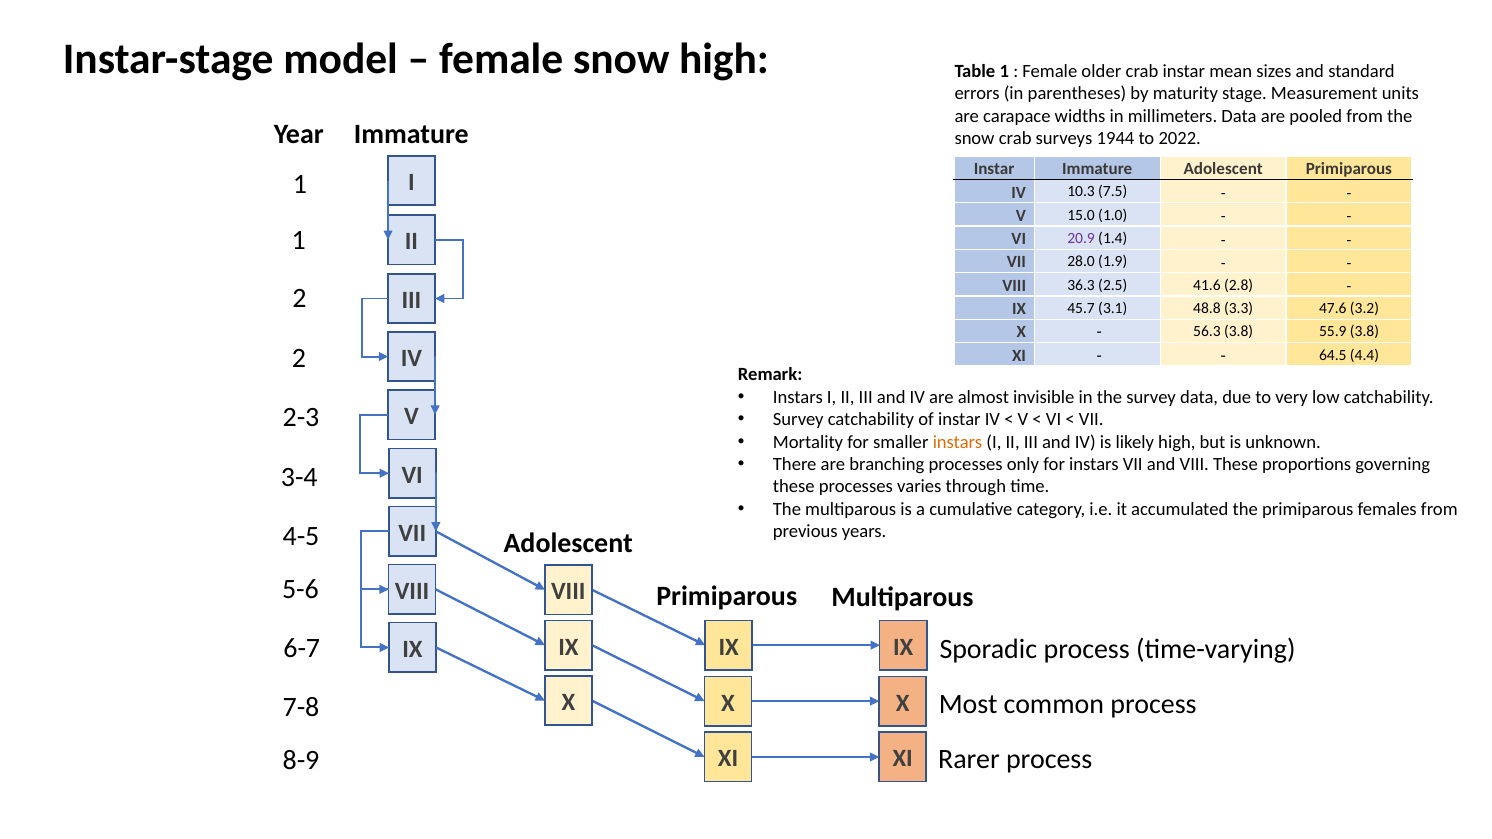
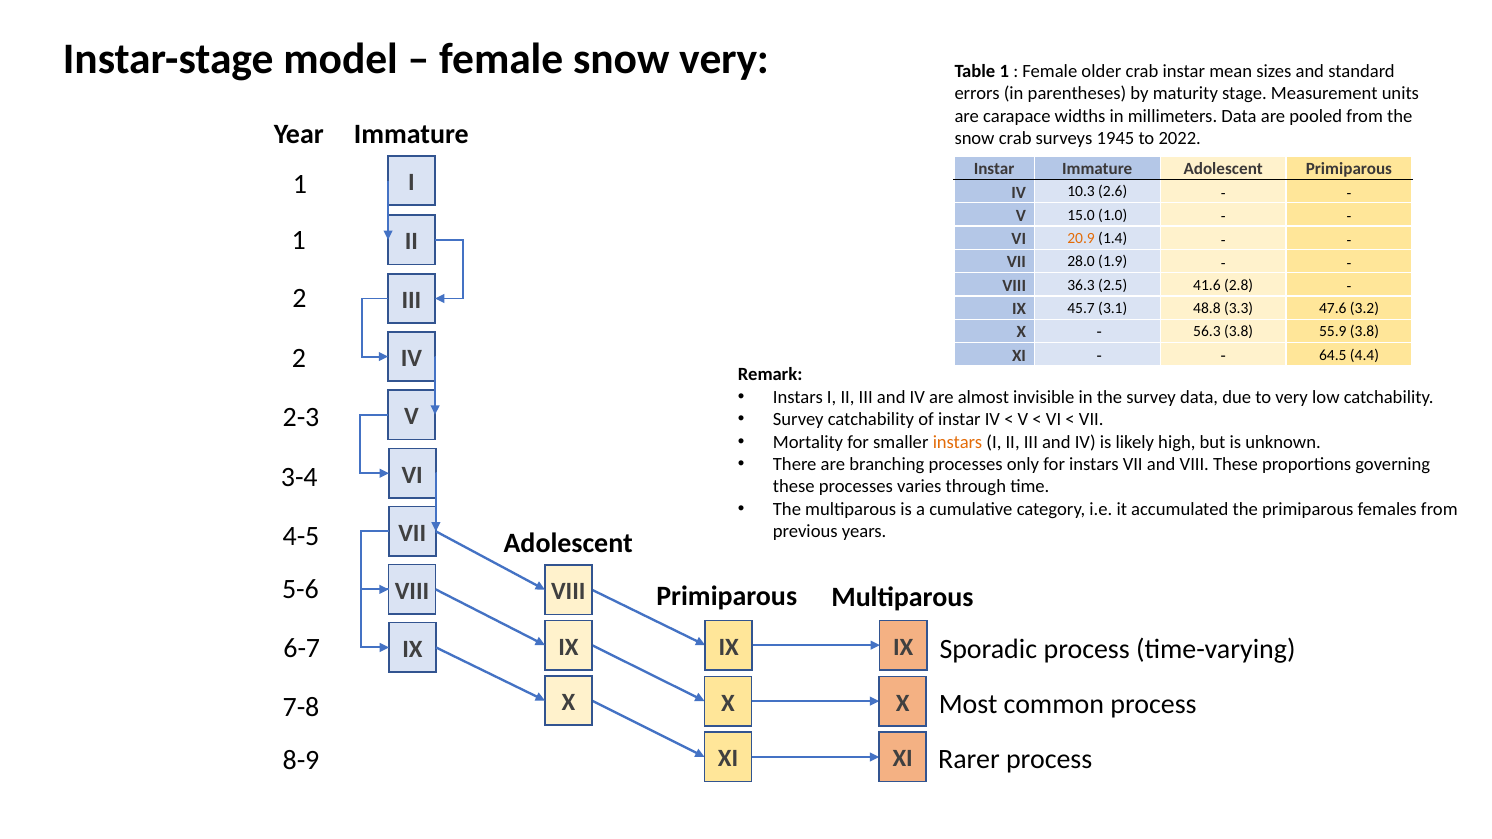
snow high: high -> very (724, 59)
1944: 1944 -> 1945 (1115, 139)
7.5: 7.5 -> 2.6 (1113, 192)
20.9 colour: purple -> orange (1081, 238)
